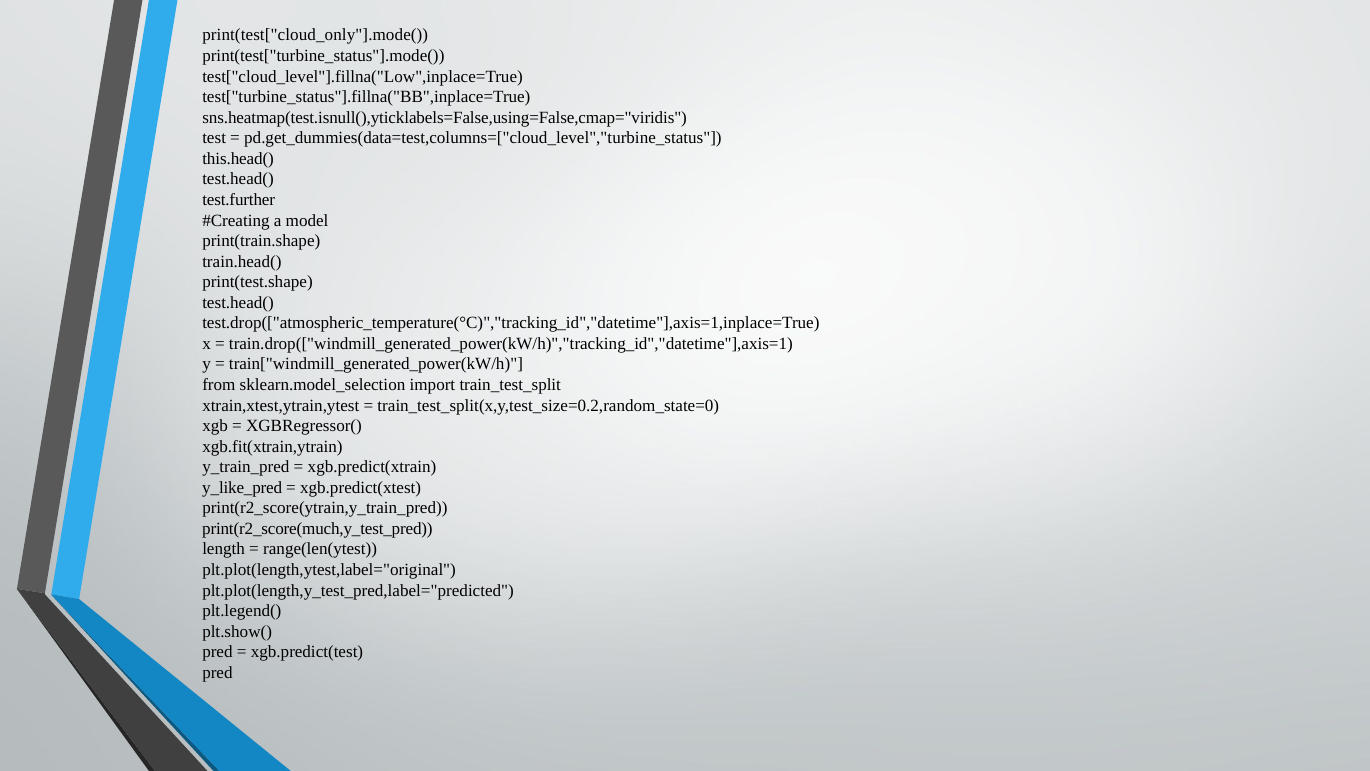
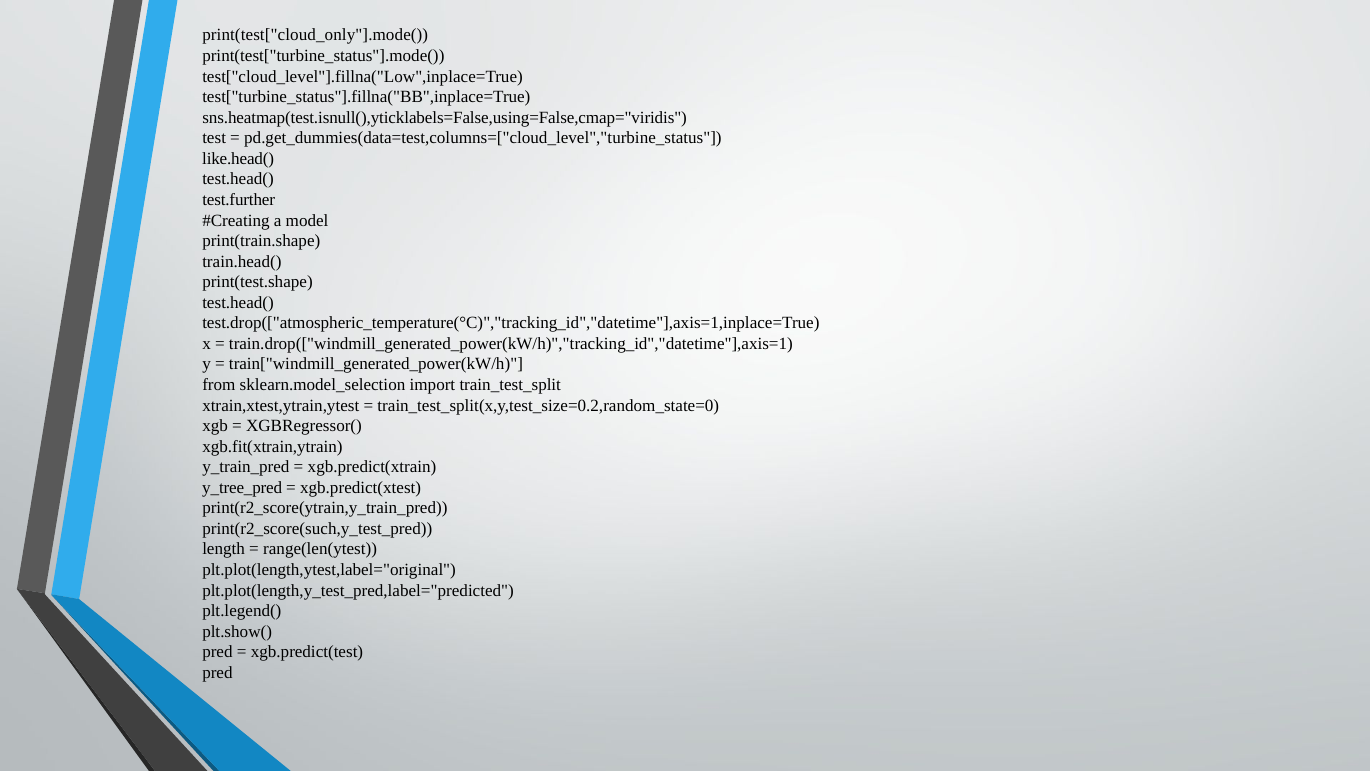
this.head(: this.head( -> like.head( (238, 159)
y_like_pred: y_like_pred -> y_tree_pred (242, 487)
print(r2_score(much,y_test_pred: print(r2_score(much,y_test_pred -> print(r2_score(such,y_test_pred (317, 529)
